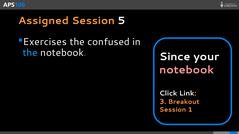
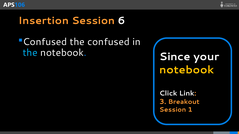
Assigned: Assigned -> Insertion (43, 21)
5: 5 -> 6 (122, 21)
Exercises: Exercises -> Confused (45, 42)
notebook colour: pink -> yellow (187, 70)
